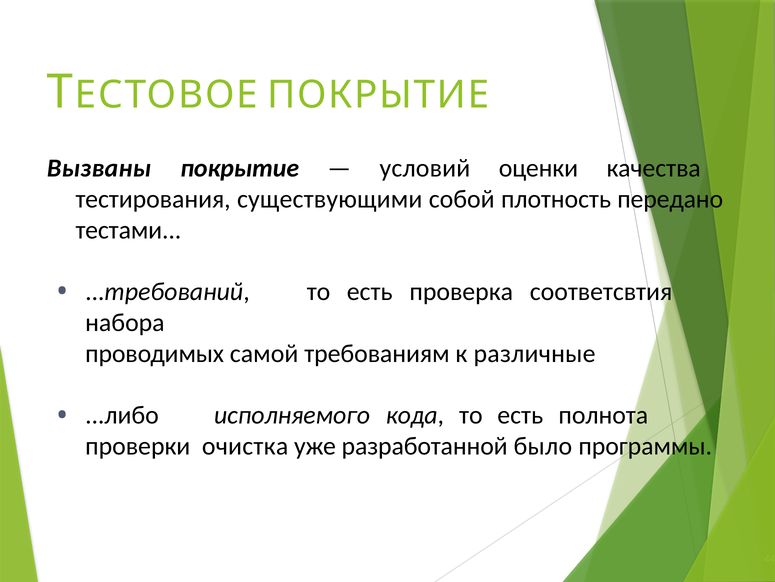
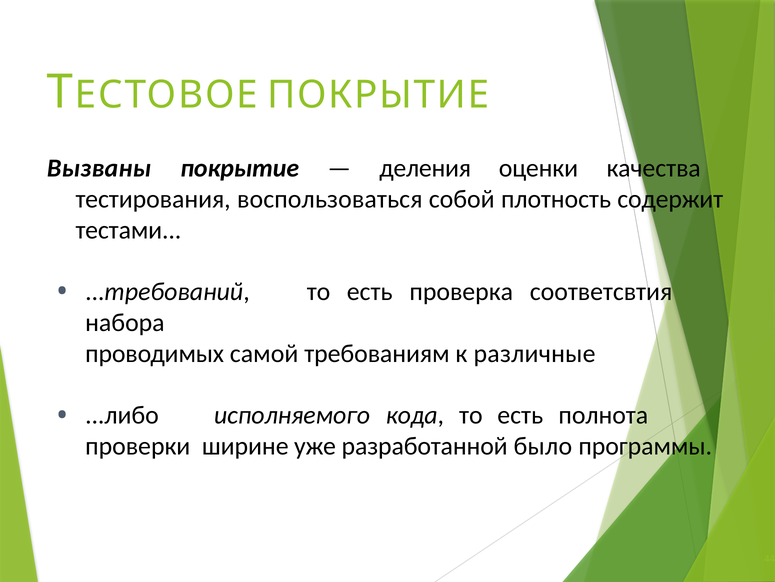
условий: условий -> деления (425, 168)
существующими: существующими -> воспользоваться (330, 199)
передано: передано -> содержит (670, 199)
очистка: очистка -> ширине (245, 446)
